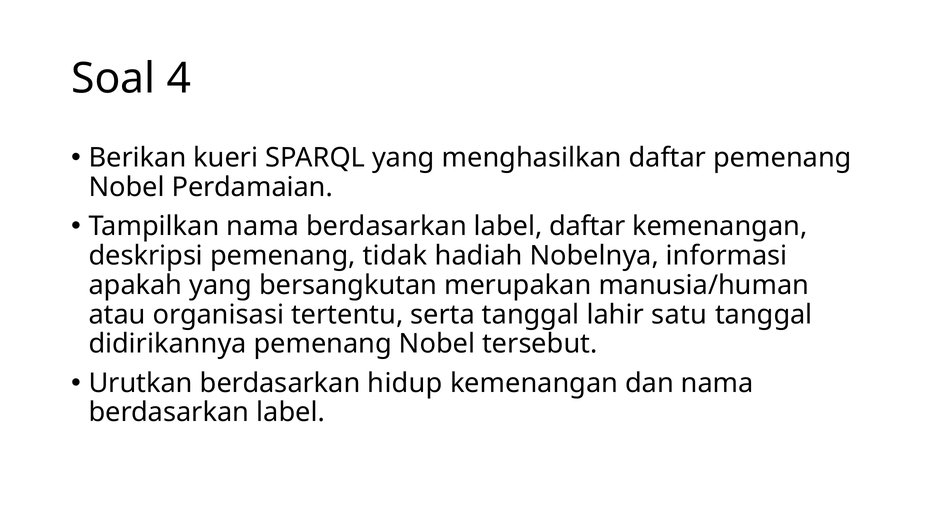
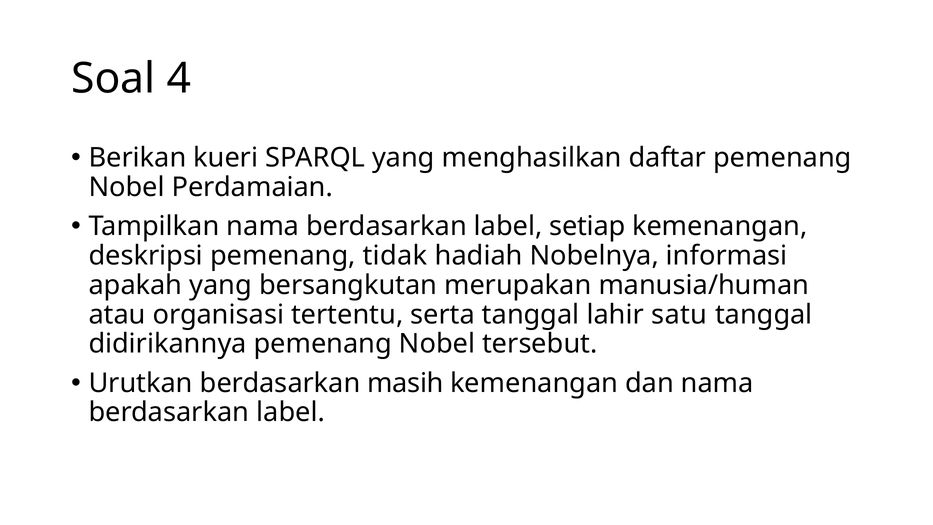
label daftar: daftar -> setiap (587, 226)
hidup: hidup -> masih (405, 383)
